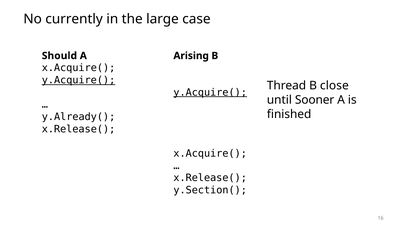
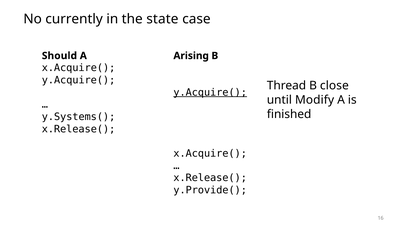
large: large -> state (162, 19)
y.Acquire( underline: present -> none (79, 80)
Sooner: Sooner -> Modify (315, 100)
y.Already(: y.Already( -> y.Systems( (79, 117)
y.Section(: y.Section( -> y.Provide( (210, 190)
